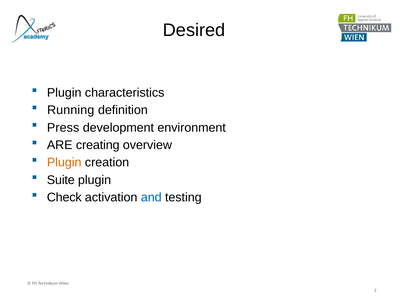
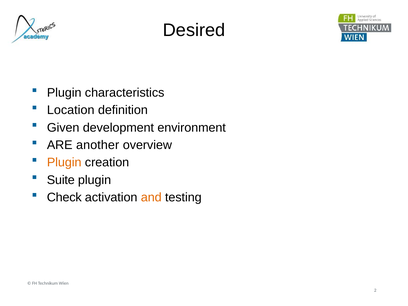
Running: Running -> Location (71, 110)
Press: Press -> Given (63, 128)
creating: creating -> another (98, 145)
and colour: blue -> orange (151, 197)
